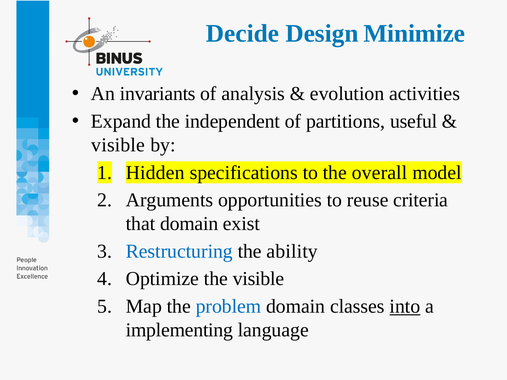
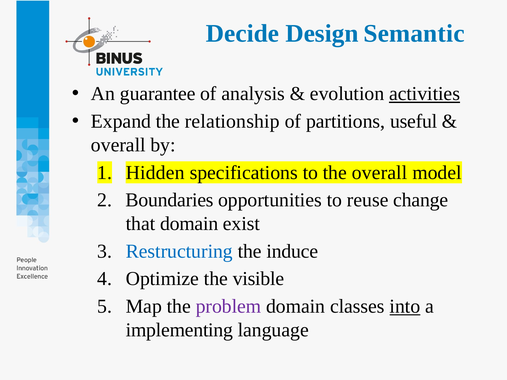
Minimize: Minimize -> Semantic (414, 34)
invariants: invariants -> guarantee (158, 94)
activities underline: none -> present (425, 94)
independent: independent -> relationship (232, 121)
visible: visible -> overall (118, 145)
Arguments: Arguments -> Boundaries (170, 200)
criteria: criteria -> change (421, 200)
ability: ability -> induce (292, 251)
problem colour: blue -> purple (228, 306)
